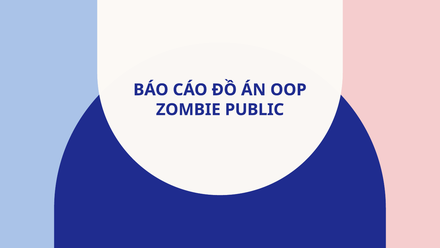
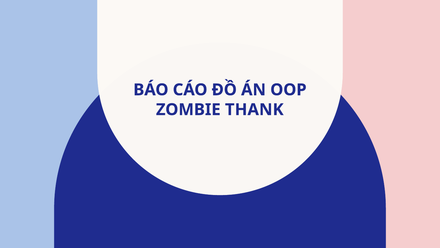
PUBLIC: PUBLIC -> THANK (254, 109)
